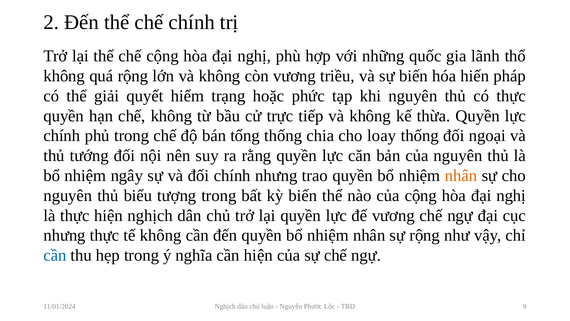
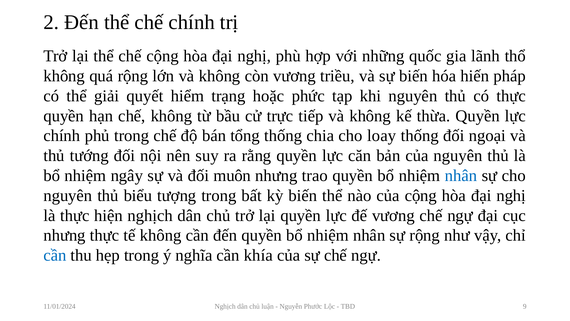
đối chính: chính -> muôn (232, 175)
nhân colour: orange -> blue (461, 175)
cần hiện: hiện -> khía (258, 255)
